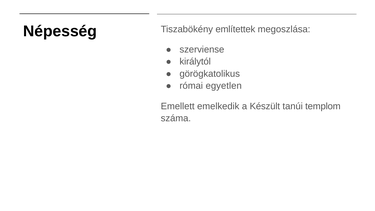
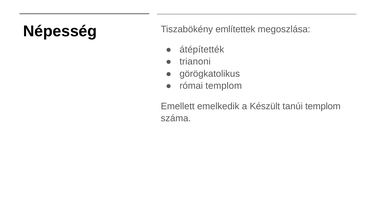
szerviense: szerviense -> átépítették (202, 50)
királytól: királytól -> trianoni (195, 62)
római egyetlen: egyetlen -> templom (224, 86)
